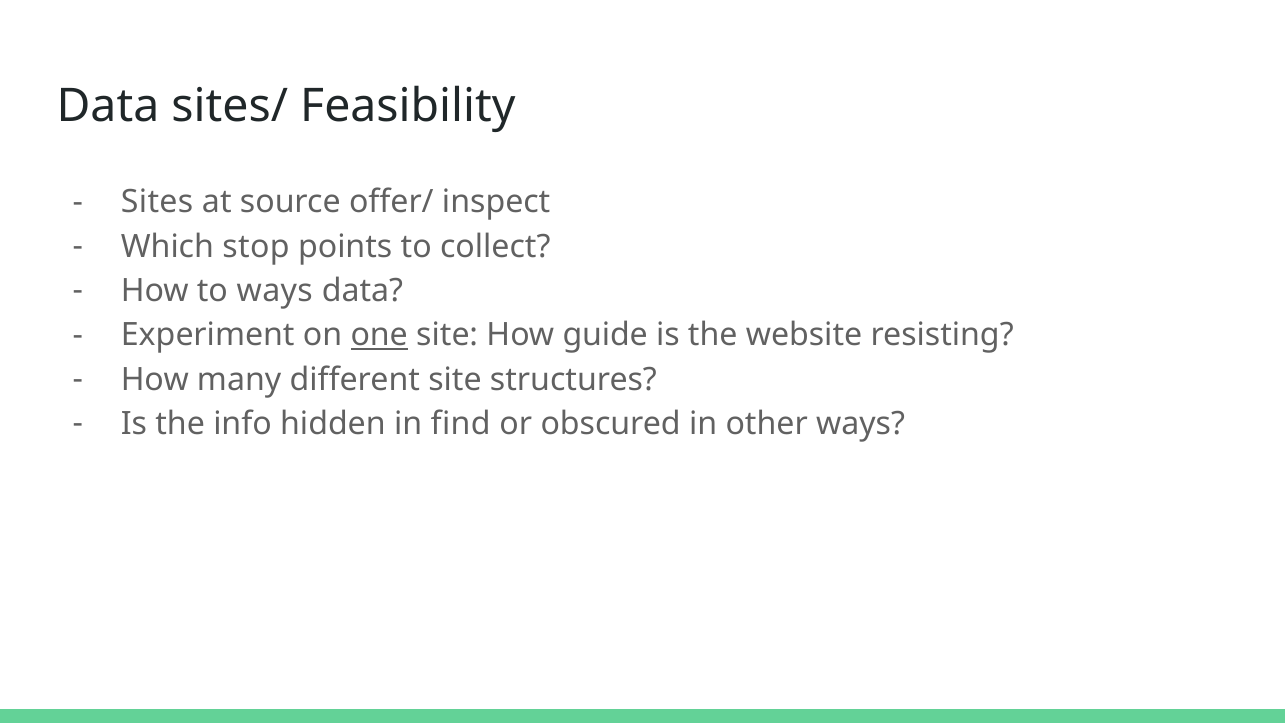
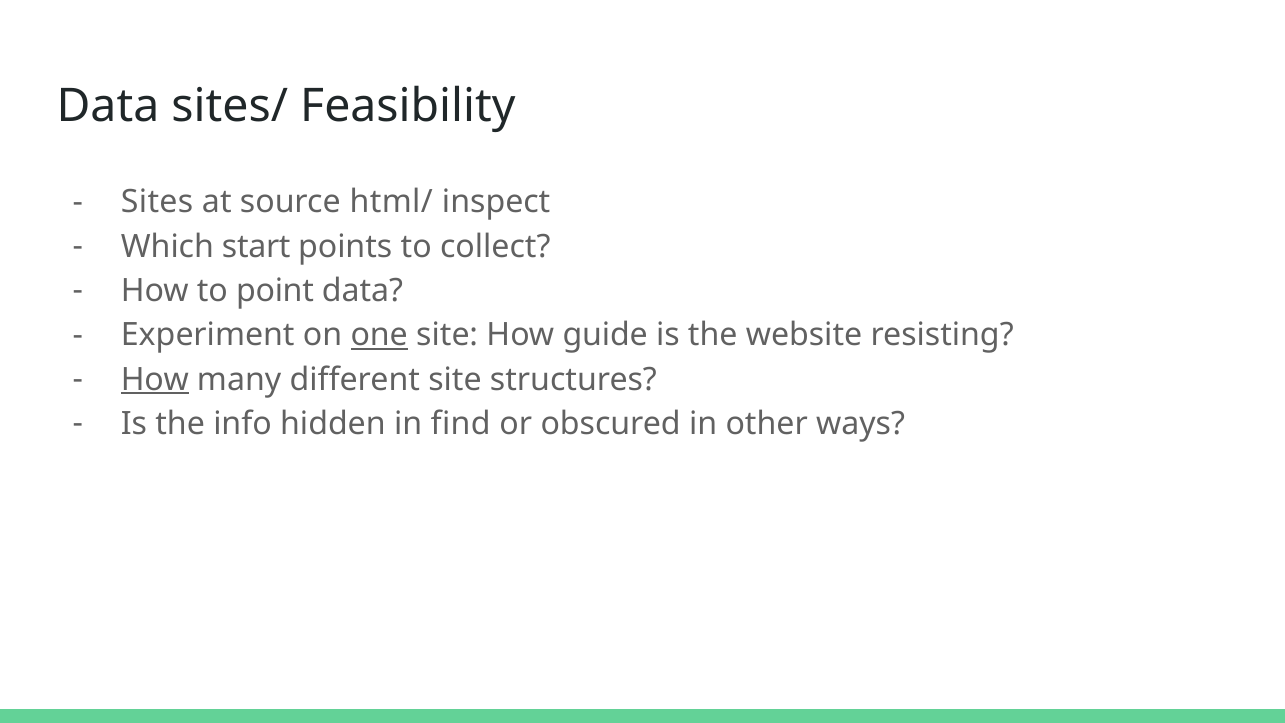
offer/: offer/ -> html/ (391, 202)
stop: stop -> start (256, 246)
to ways: ways -> point (275, 291)
How underline: none -> present (155, 379)
